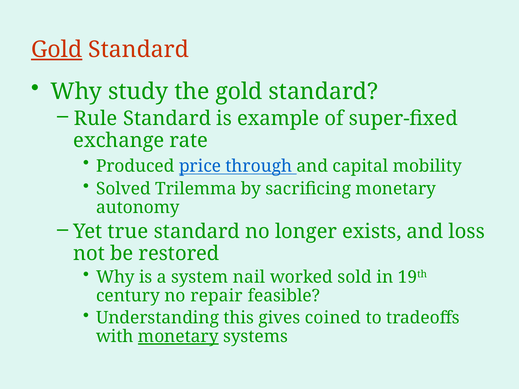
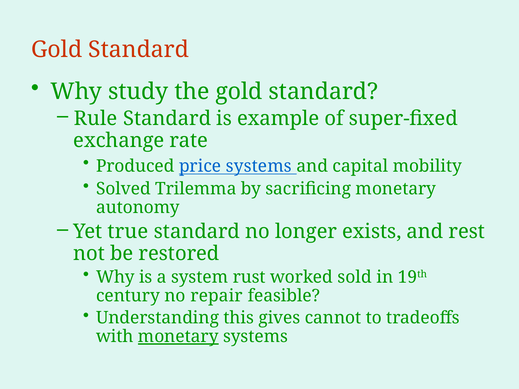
Gold underline: present -> none (57, 50)
price through: through -> systems (259, 166)
loss: loss -> rest (467, 232)
nail: nail -> rust (249, 277)
coined: coined -> cannot (333, 318)
